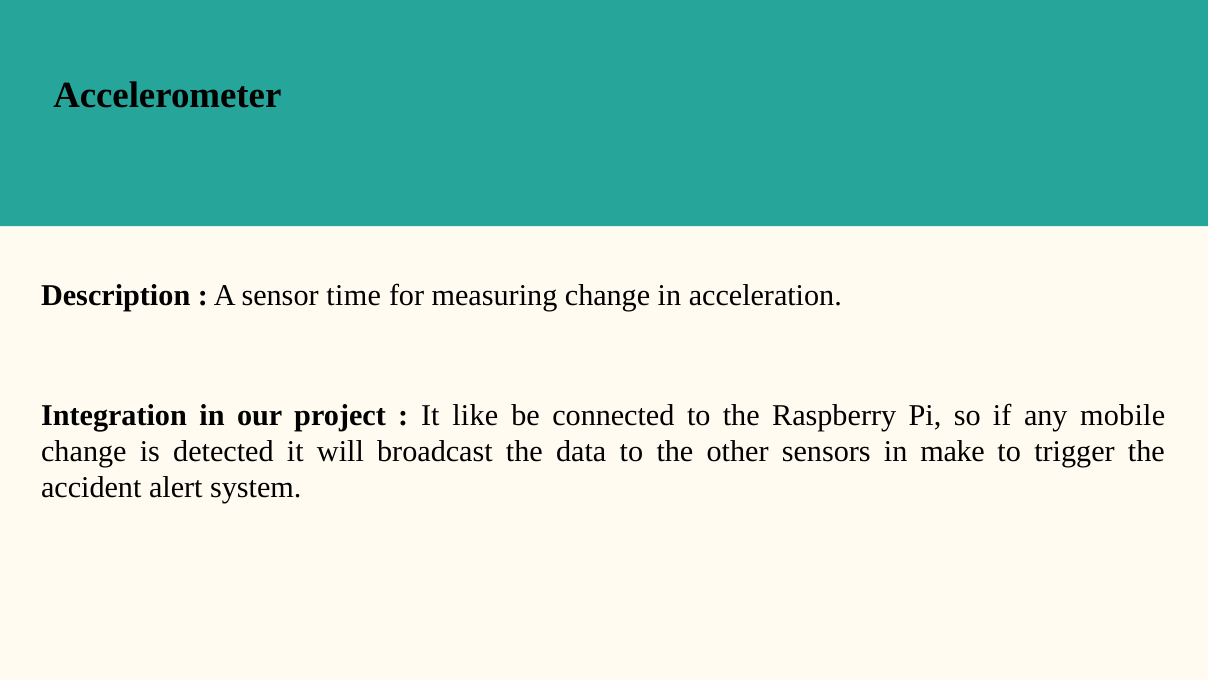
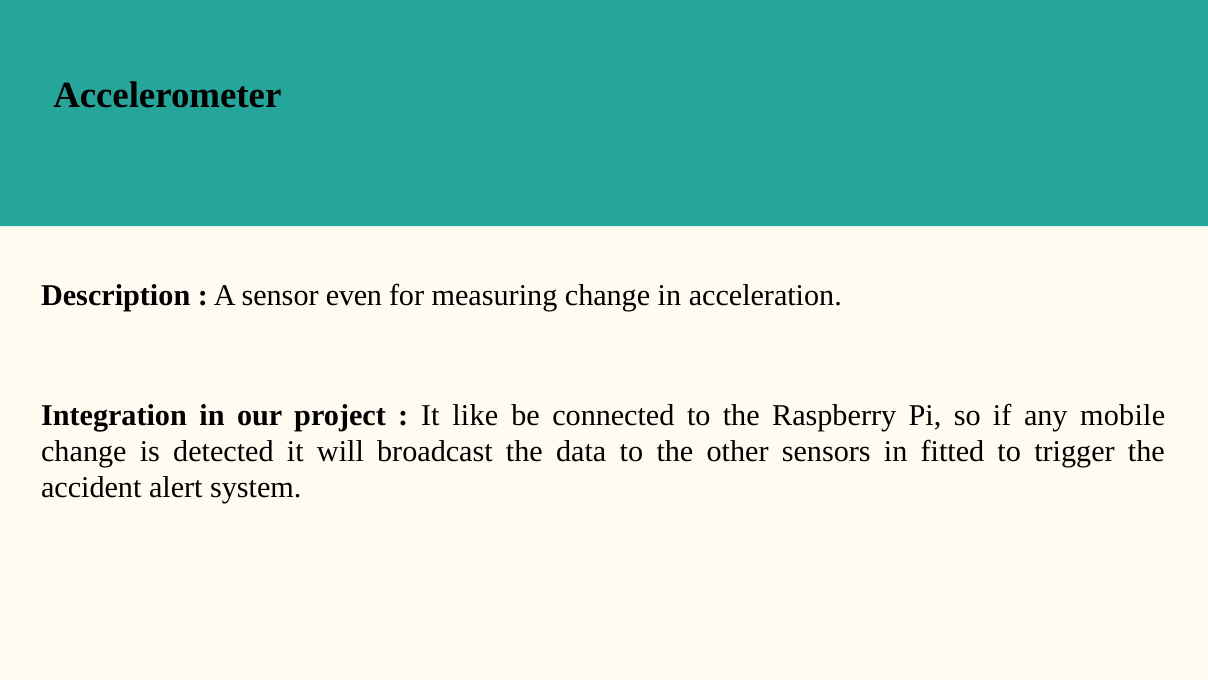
time: time -> even (354, 295)
make: make -> fitted (952, 451)
